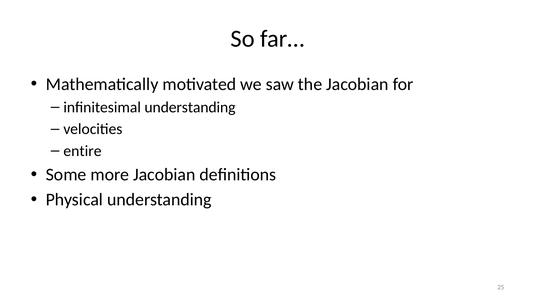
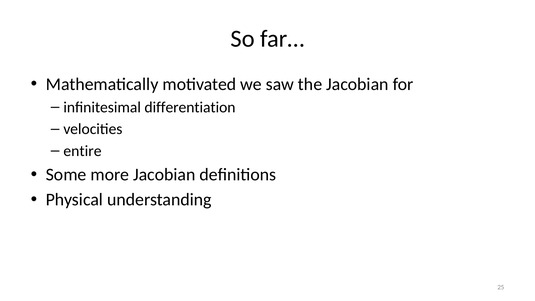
infinitesimal understanding: understanding -> differentiation (190, 107)
